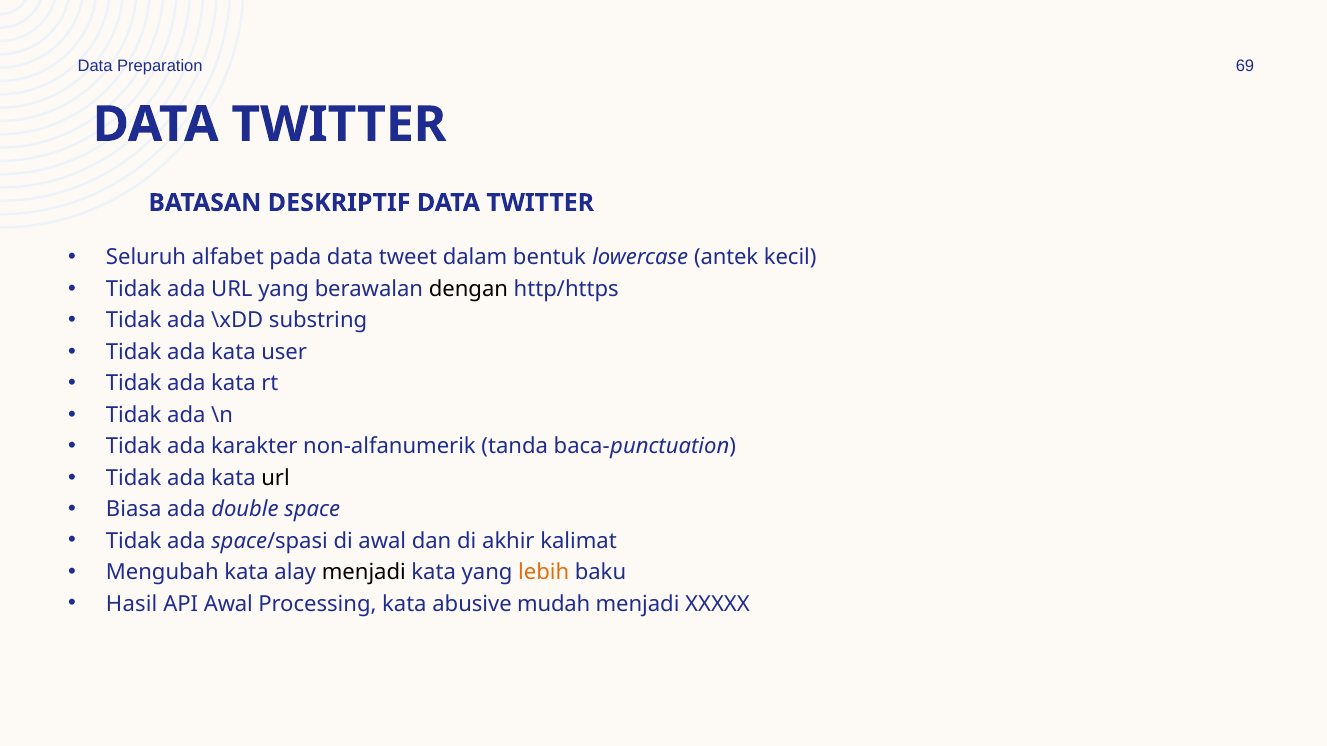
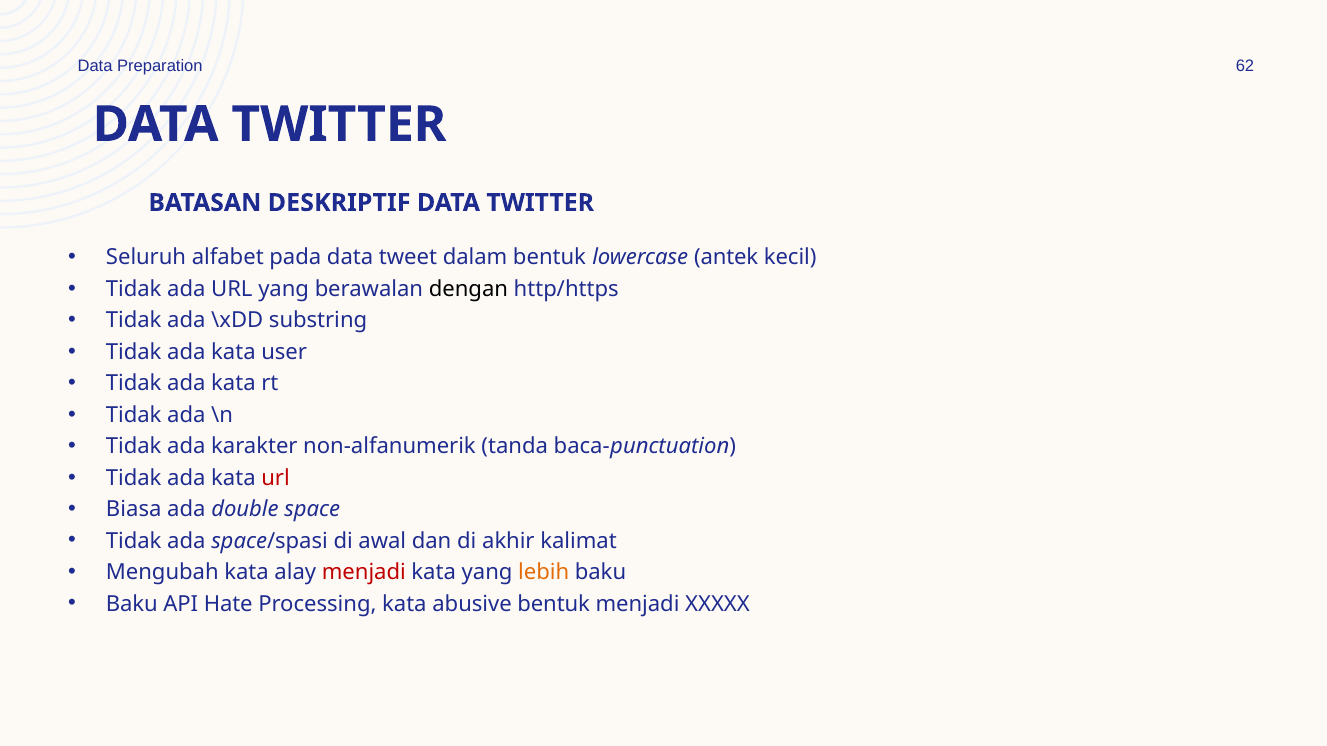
69: 69 -> 62 (1245, 66)
url colour: black -> red (276, 478)
menjadi colour: black -> red (364, 573)
Hasil: Hasil -> Baku (132, 604)
API Awal: Awal -> Hate (228, 604)
abusive mudah: mudah -> bentuk (554, 604)
